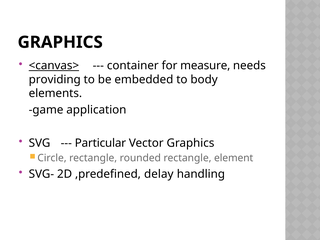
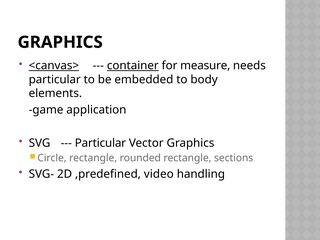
container underline: none -> present (133, 66)
providing: providing -> particular (55, 80)
element: element -> sections (234, 158)
delay: delay -> video (159, 174)
